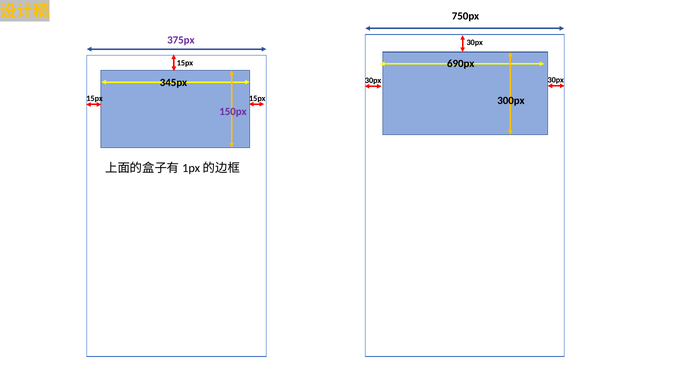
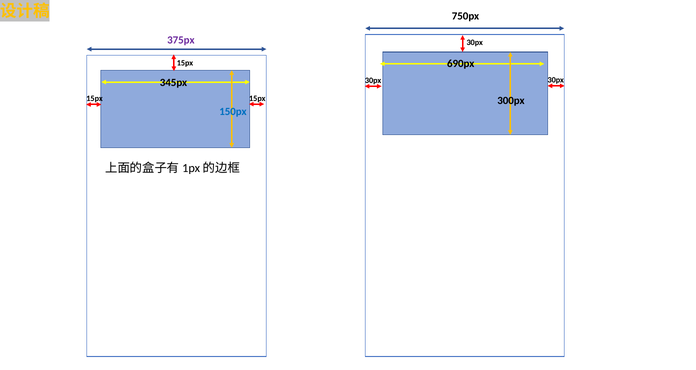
150px colour: purple -> blue (233, 112)
